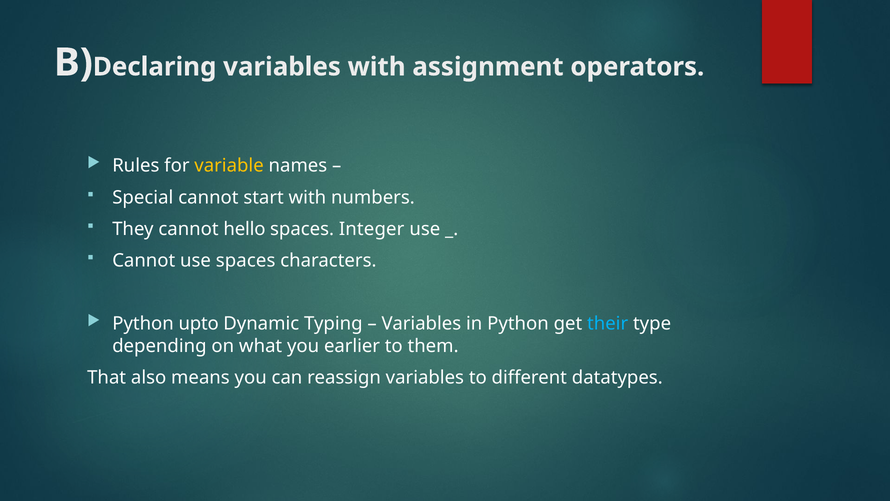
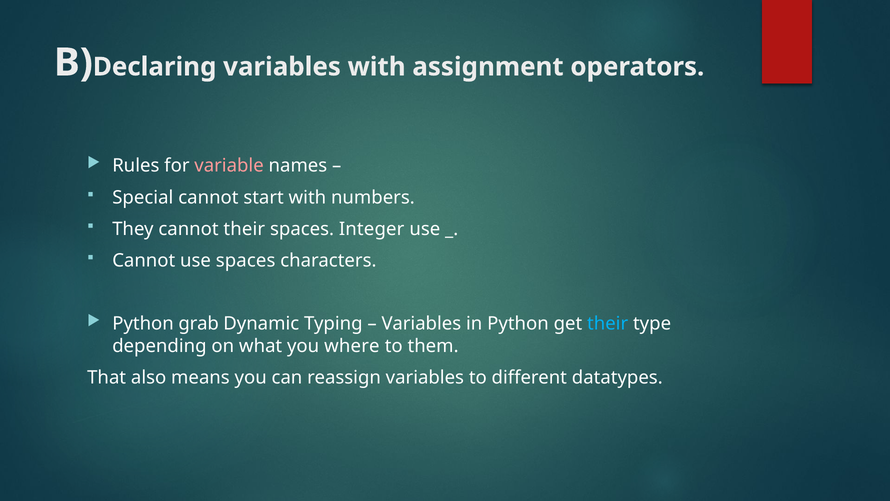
variable colour: yellow -> pink (229, 166)
cannot hello: hello -> their (244, 229)
upto: upto -> grab (199, 323)
earlier: earlier -> where (352, 346)
